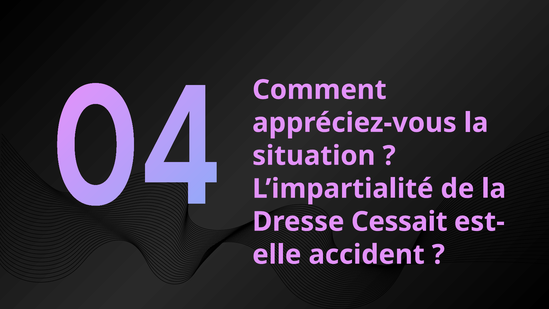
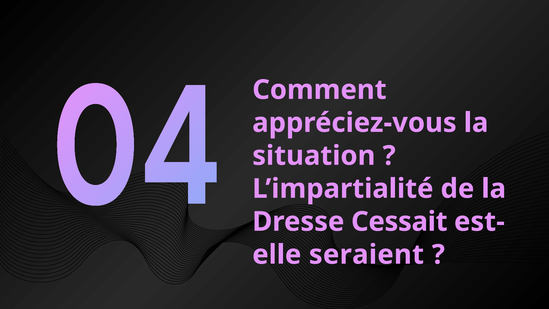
accident: accident -> seraient (366, 254)
